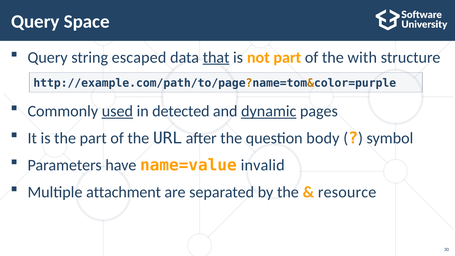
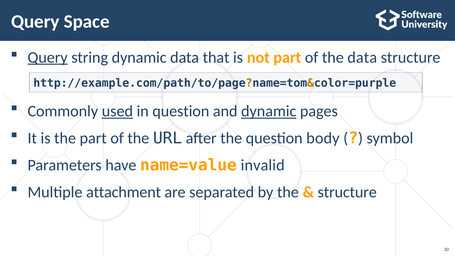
Query underline: none -> present (48, 57)
string escaped: escaped -> dynamic (139, 57)
that underline: present -> none (216, 57)
the with: with -> data (362, 57)
in detected: detected -> question (181, 111)
resource: resource -> structure (347, 192)
